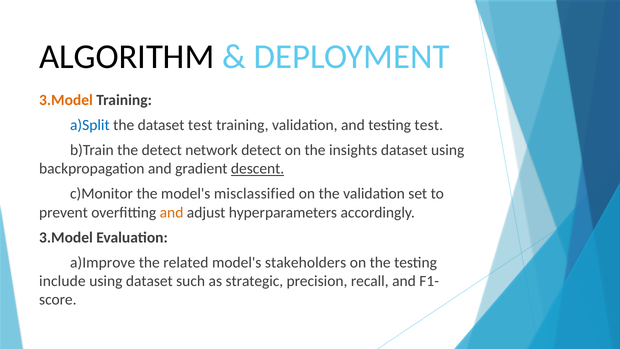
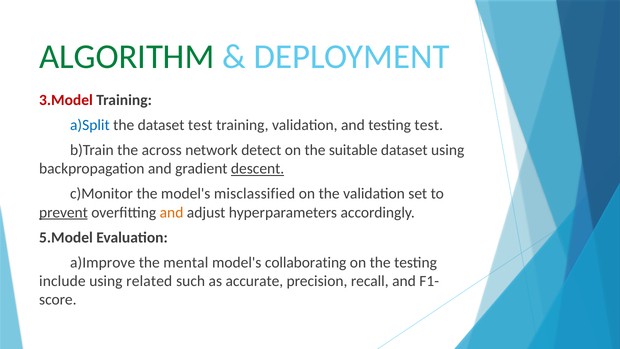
ALGORITHM colour: black -> green (127, 57)
3.Model colour: orange -> red (66, 100)
the detect: detect -> across (162, 150)
insights: insights -> suitable (353, 150)
prevent underline: none -> present (63, 212)
3.Model: 3.Model -> 5.Model (66, 237)
related: related -> mental (186, 262)
stakeholders: stakeholders -> collaborating (306, 262)
using dataset: dataset -> related (149, 281)
strategic: strategic -> accurate (254, 281)
